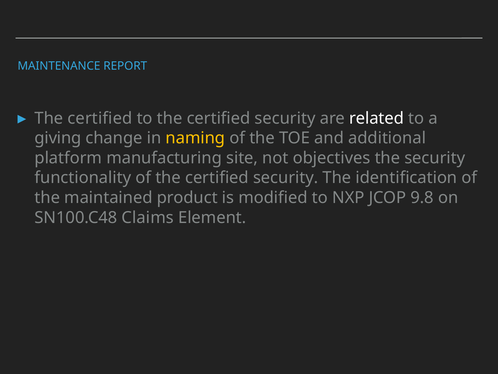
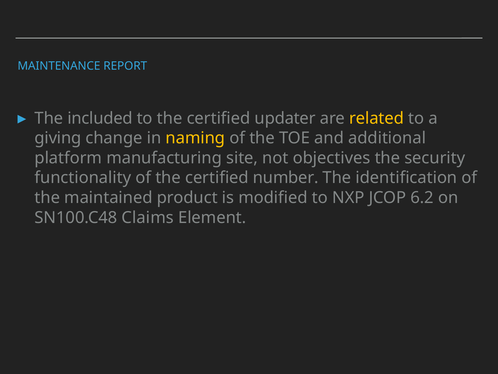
certified: certified -> included (100, 118)
to the certified security: security -> updater (285, 118)
related colour: white -> yellow (376, 118)
of the certified security: security -> number (286, 178)
9.8: 9.8 -> 6.2 (422, 197)
